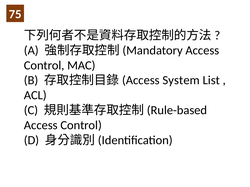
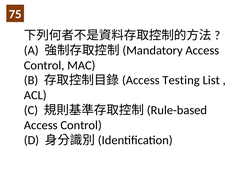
System: System -> Testing (181, 80)
